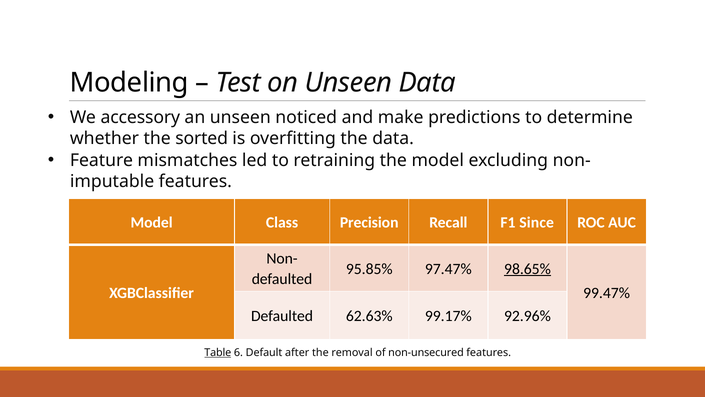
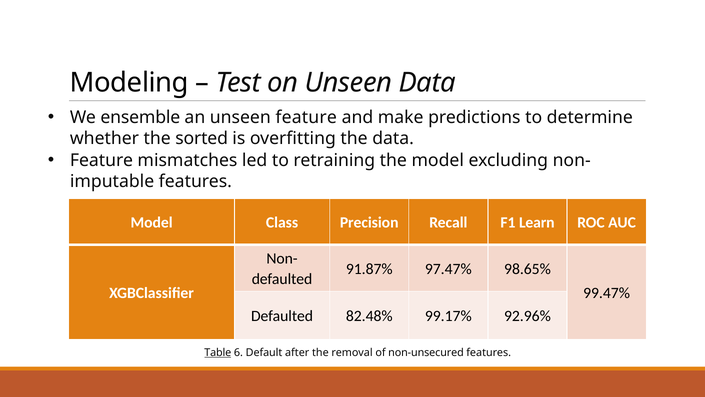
accessory: accessory -> ensemble (140, 117)
unseen noticed: noticed -> feature (306, 117)
Since: Since -> Learn (537, 222)
95.85%: 95.85% -> 91.87% (369, 269)
98.65% underline: present -> none (527, 269)
62.63%: 62.63% -> 82.48% (369, 316)
